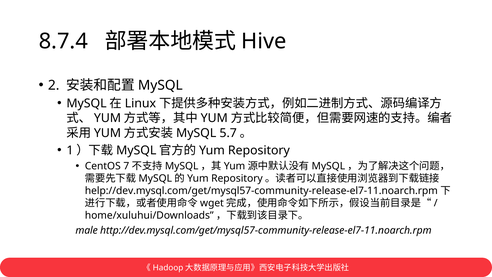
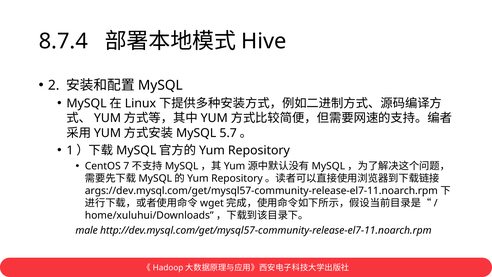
help://dev.mysql.com/get/mysql57-community-release-el7-11.noarch.rpm: help://dev.mysql.com/get/mysql57-community-release-el7-11.noarch.rpm -> args://dev.mysql.com/get/mysql57-community-release-el7-11.noarch.rpm (261, 191)
